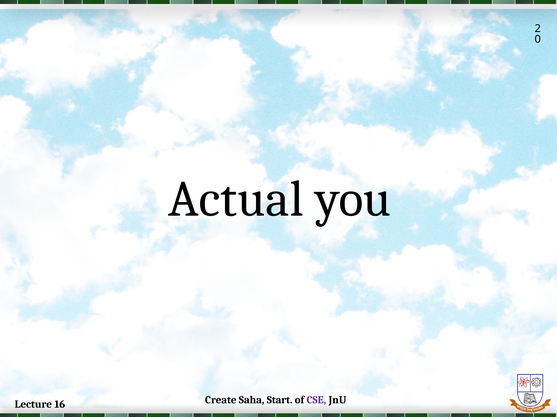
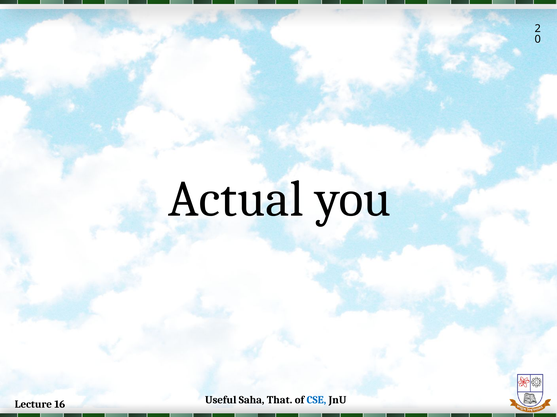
Create: Create -> Useful (221, 401)
Start: Start -> That (280, 401)
CSE colour: purple -> blue (316, 401)
